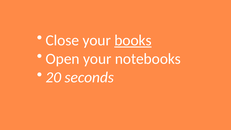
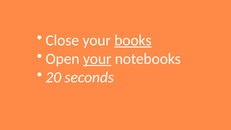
your underline: none -> present (97, 59)
